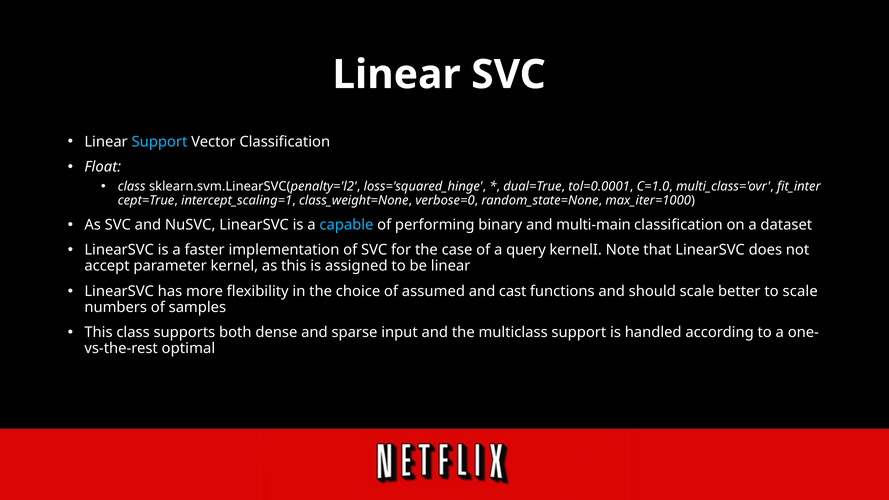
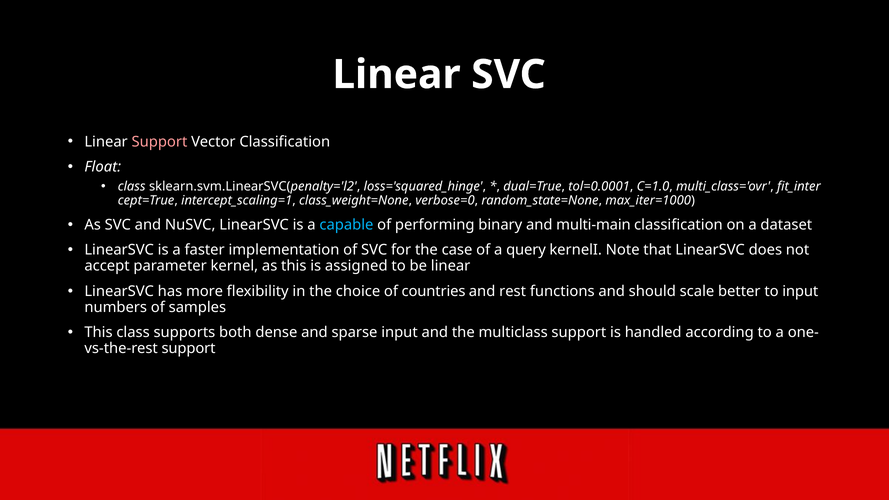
Support colour: light blue -> pink (159, 142)
assumed: assumed -> countries (434, 291)
cast: cast -> rest (513, 291)
to scale: scale -> input (800, 291)
optimal: optimal -> support (189, 348)
